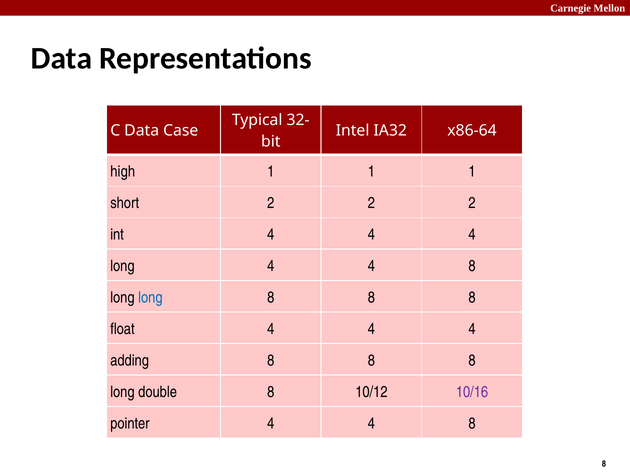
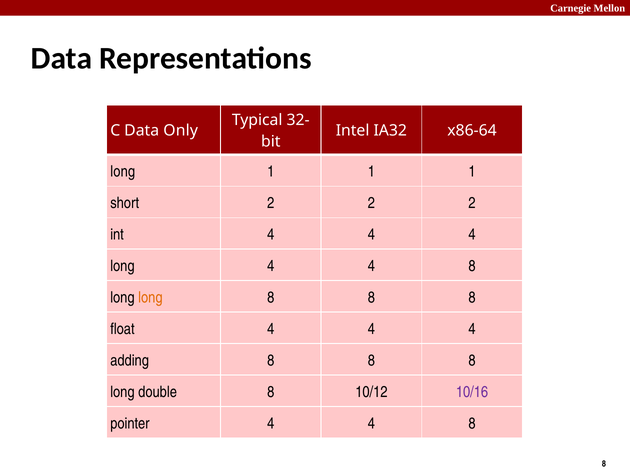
Case: Case -> Only (181, 131)
high: high -> long (123, 172)
long colour: blue -> orange (150, 298)
